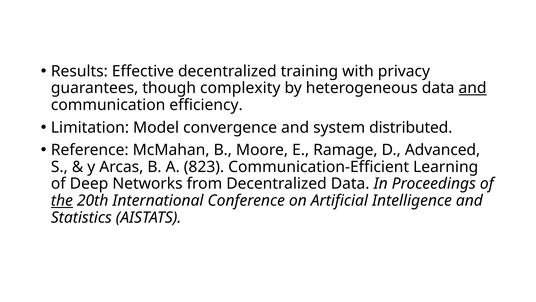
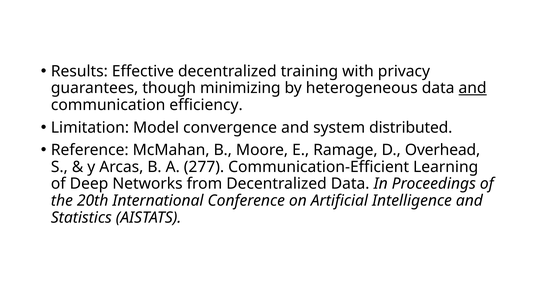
complexity: complexity -> minimizing (240, 88)
Advanced: Advanced -> Overhead (443, 150)
823: 823 -> 277 (204, 167)
the underline: present -> none (62, 200)
